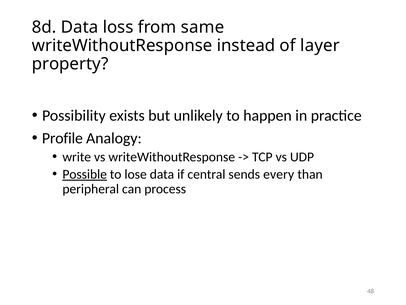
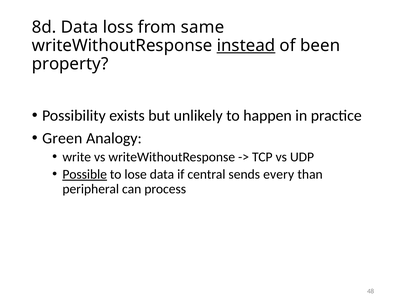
instead underline: none -> present (246, 46)
layer: layer -> been (320, 46)
Profile: Profile -> Green (62, 138)
